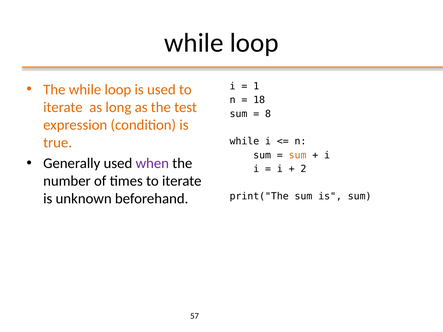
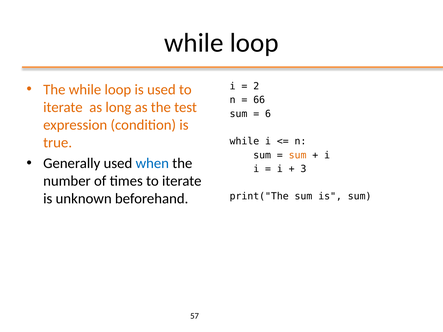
1: 1 -> 2 (256, 86)
18: 18 -> 66 (259, 100)
8: 8 -> 6 (268, 114)
when colour: purple -> blue (152, 163)
2: 2 -> 3 (303, 169)
